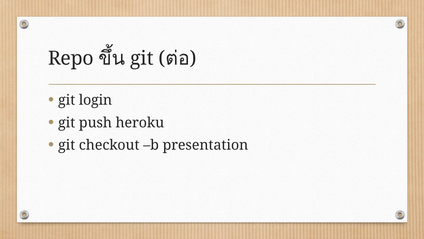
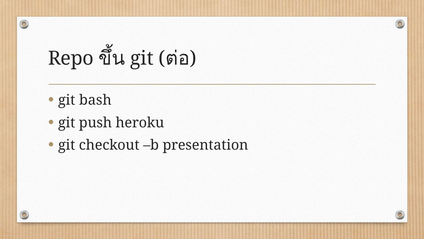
login: login -> bash (95, 100)
